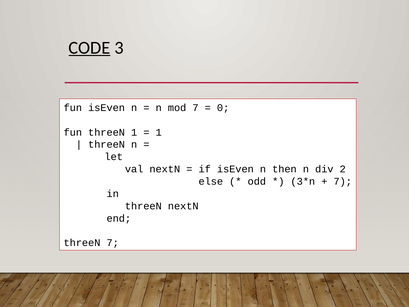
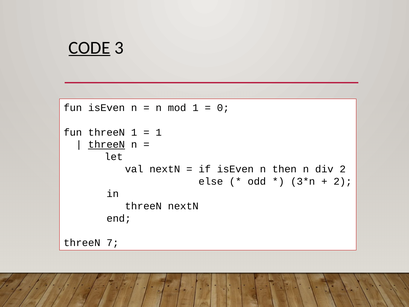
mod 7: 7 -> 1 (195, 108)
threeN underline: none -> present (107, 144)
7: 7 -> 2 (343, 181)
